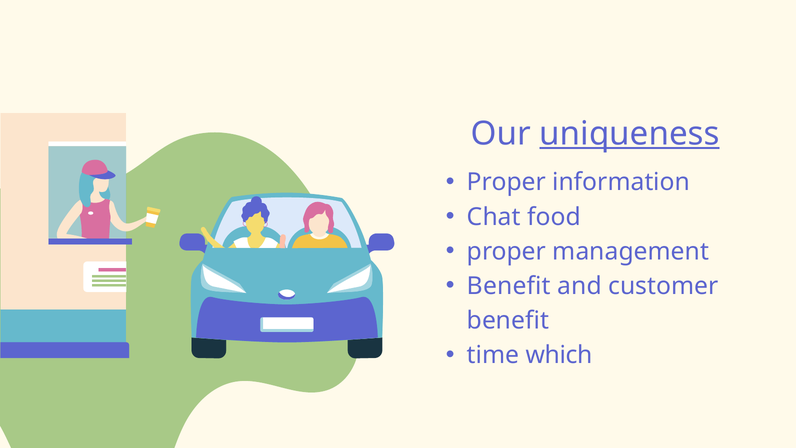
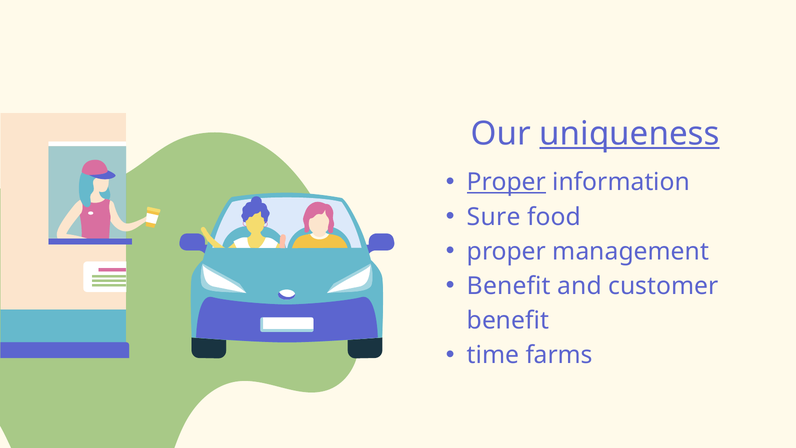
Proper underline: none -> present (506, 182)
Chat: Chat -> Sure (494, 217)
which: which -> farms (559, 355)
